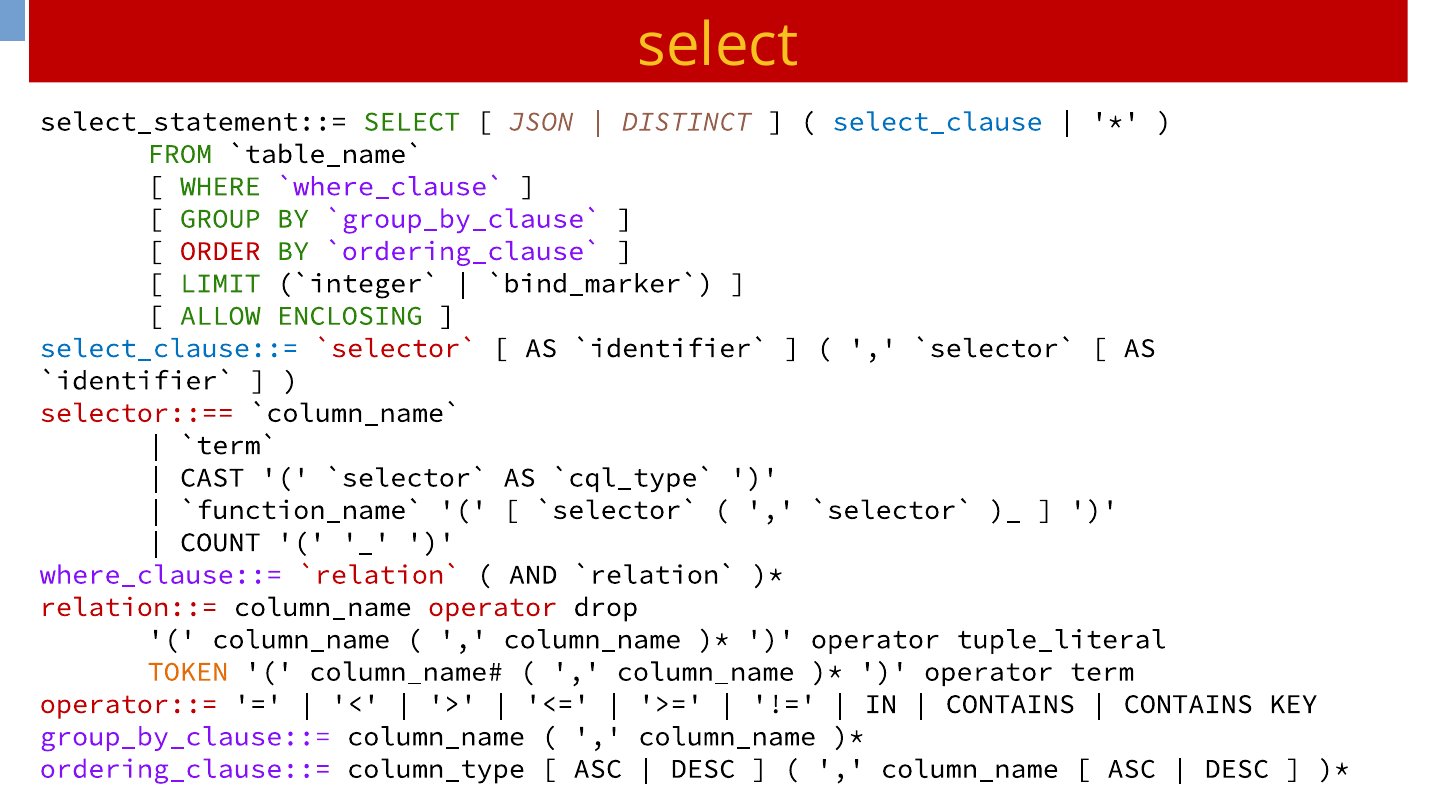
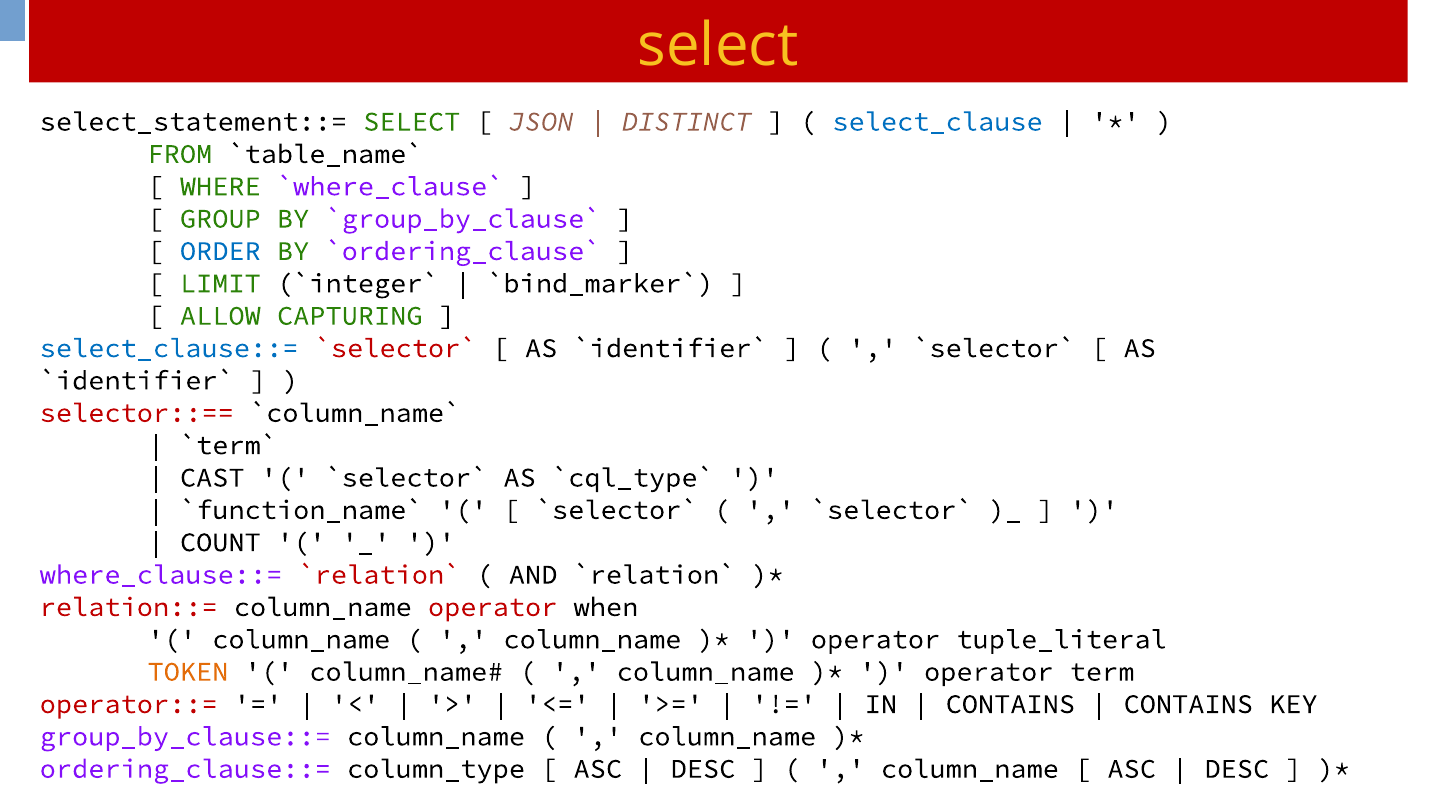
ORDER colour: red -> blue (220, 251)
ENCLOSING: ENCLOSING -> CAPTURING (350, 316)
drop: drop -> when (606, 607)
